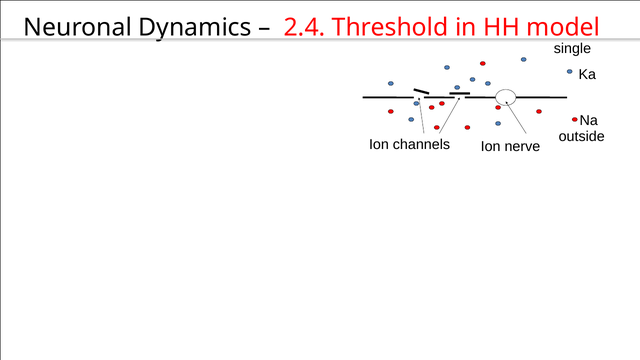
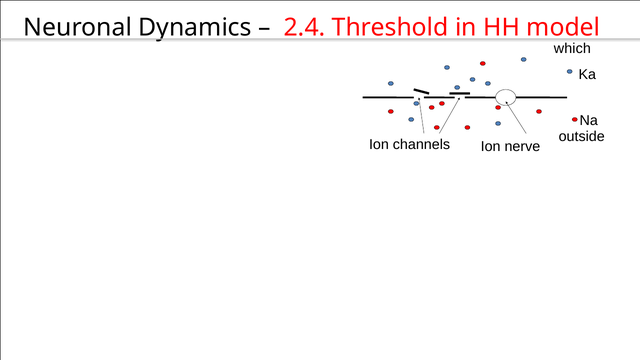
single: single -> which (572, 48)
